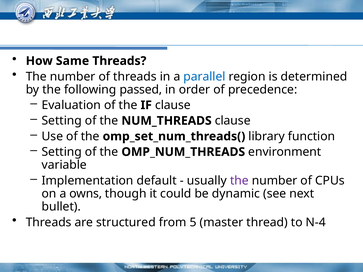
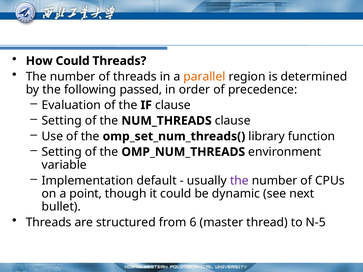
How Same: Same -> Could (73, 61)
parallel colour: blue -> orange (204, 77)
owns: owns -> point (86, 194)
5: 5 -> 6 (193, 222)
N-4: N-4 -> N-5 (316, 222)
